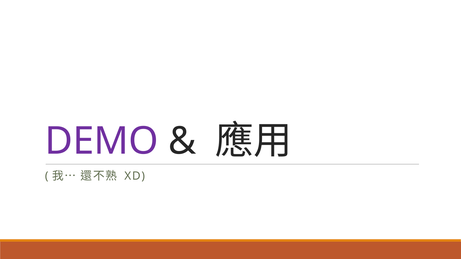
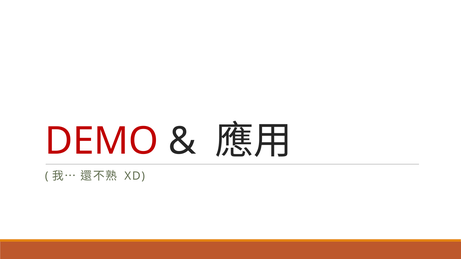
DEMO colour: purple -> red (102, 141)
